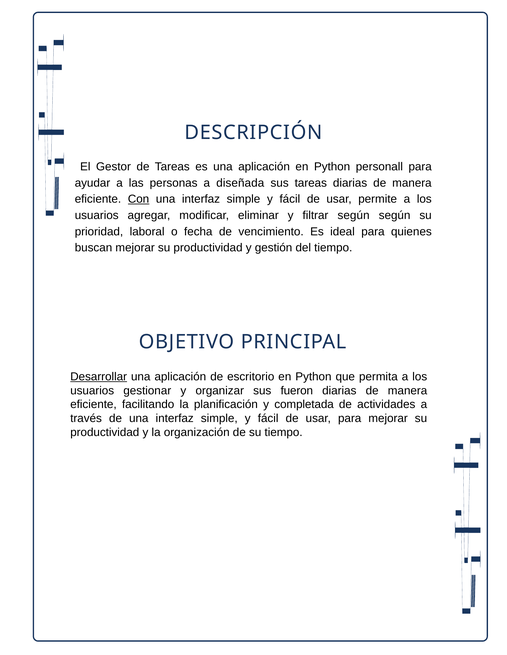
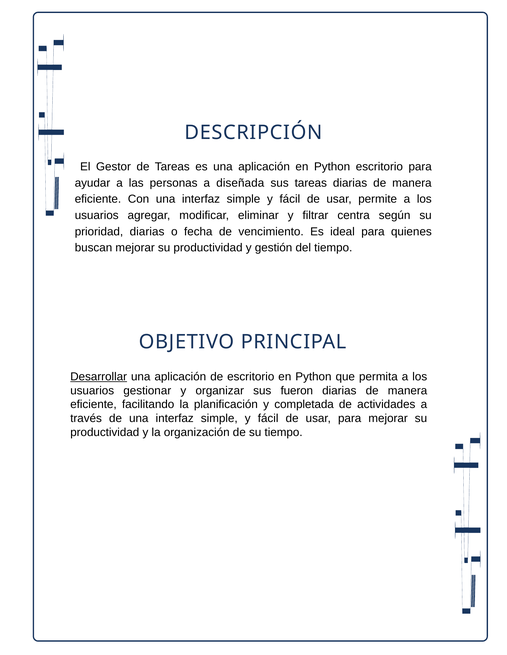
Python personall: personall -> escritorio (379, 167)
Con underline: present -> none (139, 200)
filtrar según: según -> centra (354, 216)
prioridad laboral: laboral -> diarias (147, 232)
